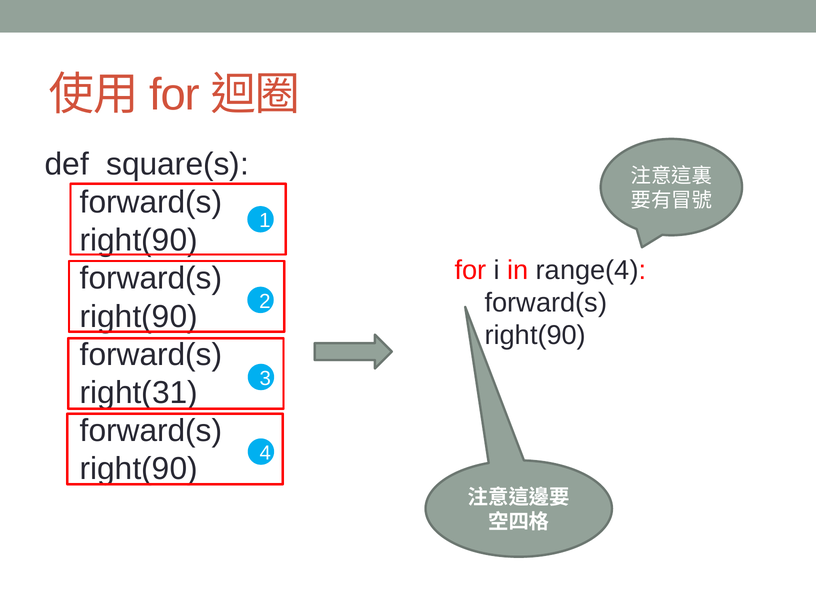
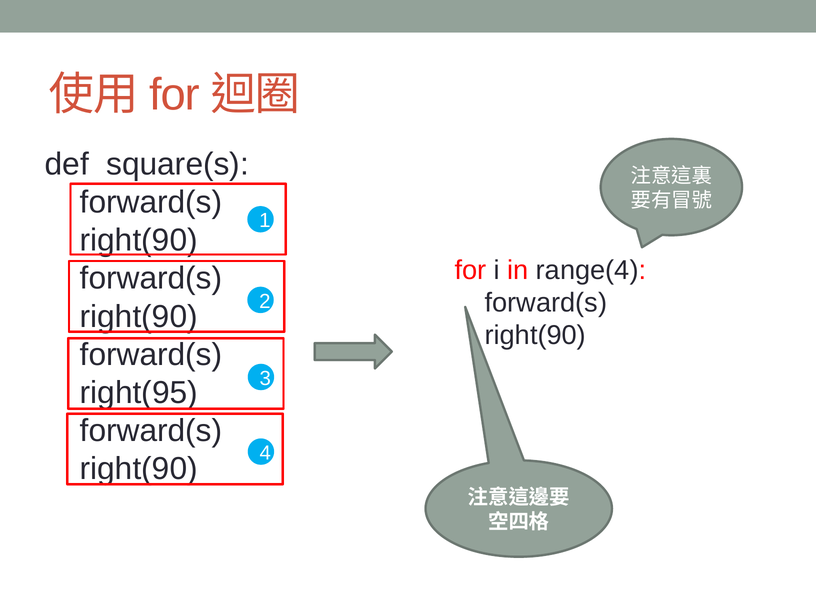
right(31: right(31 -> right(95 (139, 393)
